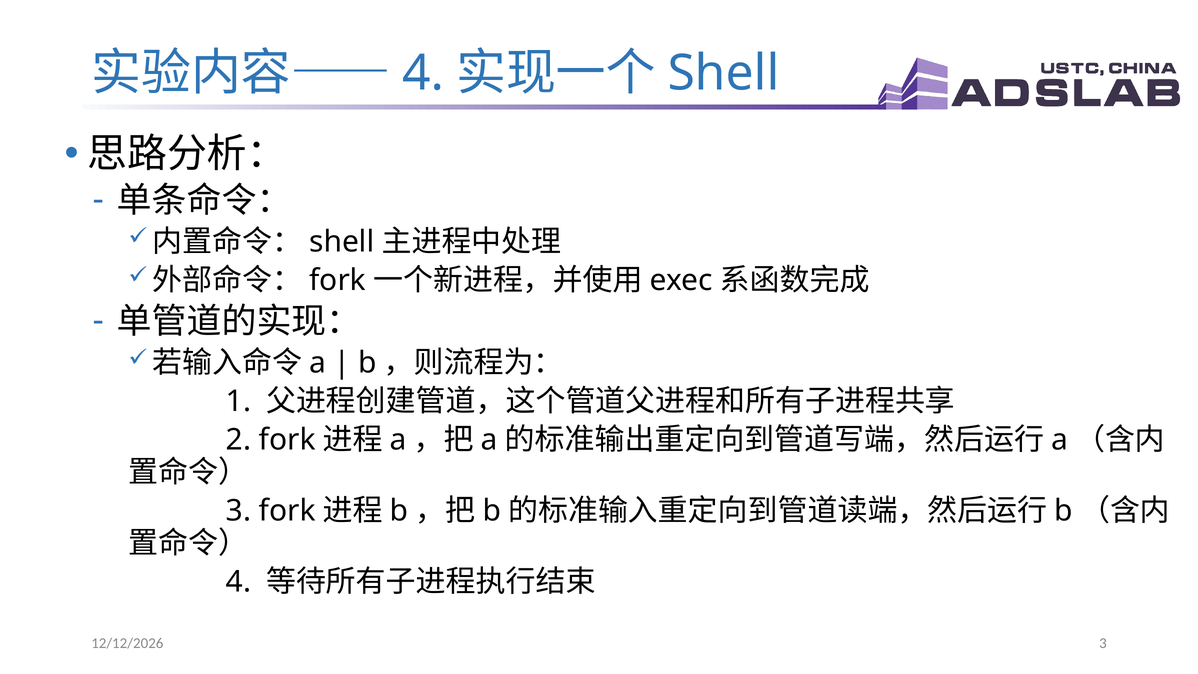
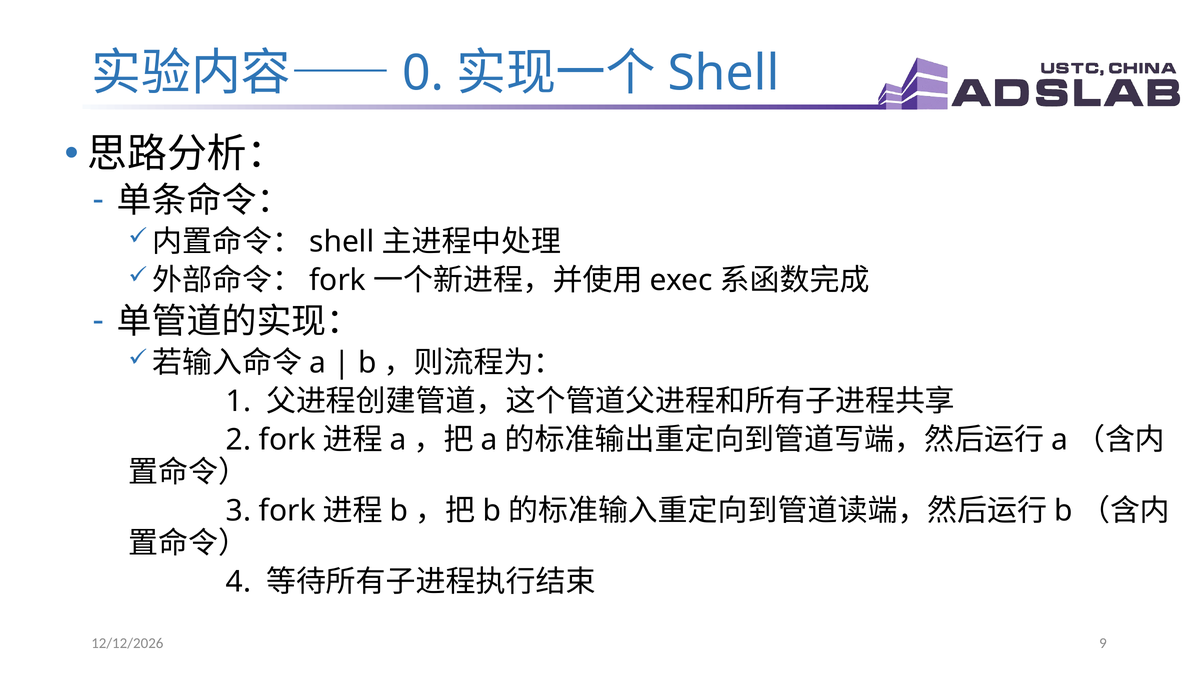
4: 4 -> 0 (423, 73)
3: 3 -> 9 (1103, 643)
